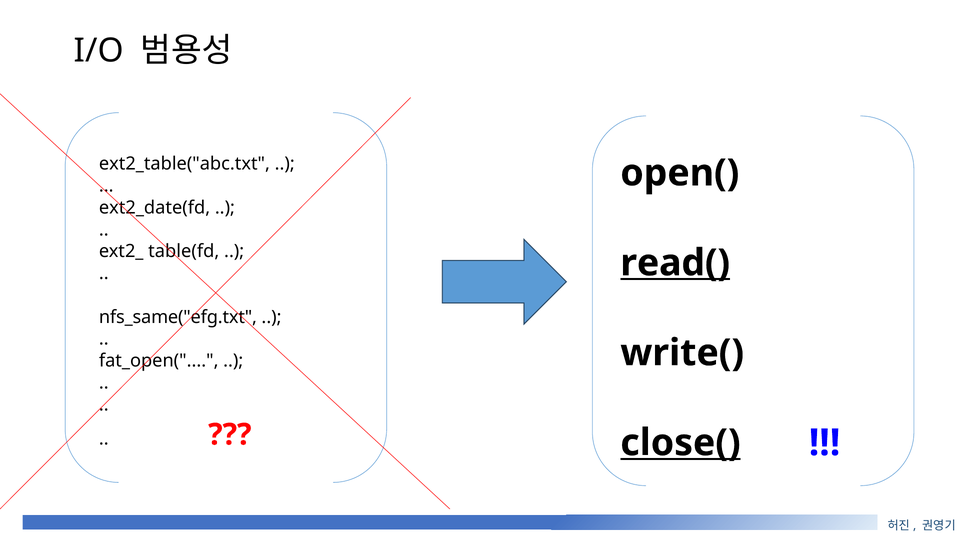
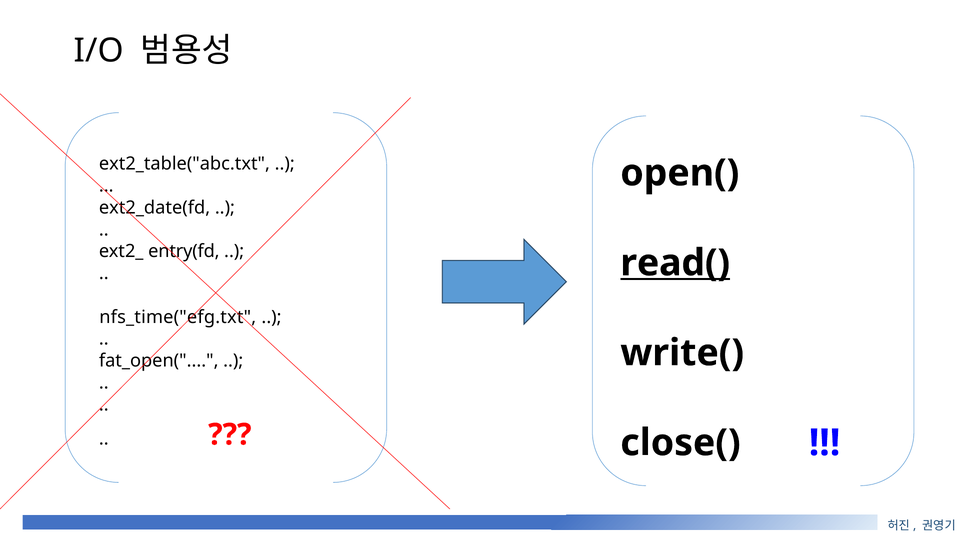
table(fd: table(fd -> entry(fd (184, 251)
nfs_same("efg.txt: nfs_same("efg.txt -> nfs_time("efg.txt (178, 317)
close( underline: present -> none (680, 443)
